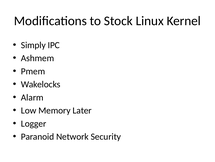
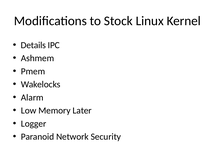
Simply: Simply -> Details (33, 45)
